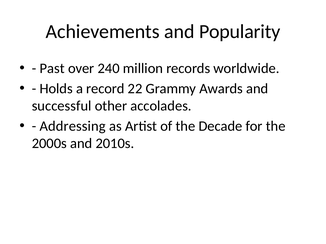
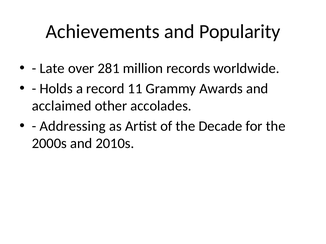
Past: Past -> Late (52, 68)
240: 240 -> 281 (109, 68)
22: 22 -> 11 (135, 89)
successful: successful -> acclaimed (62, 106)
